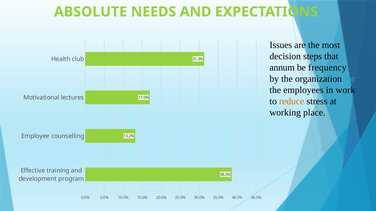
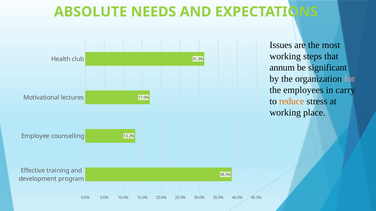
decision: decision -> working (285, 56)
frequency: frequency -> significant (328, 68)
for colour: light blue -> pink (350, 79)
work: work -> carry (345, 90)
